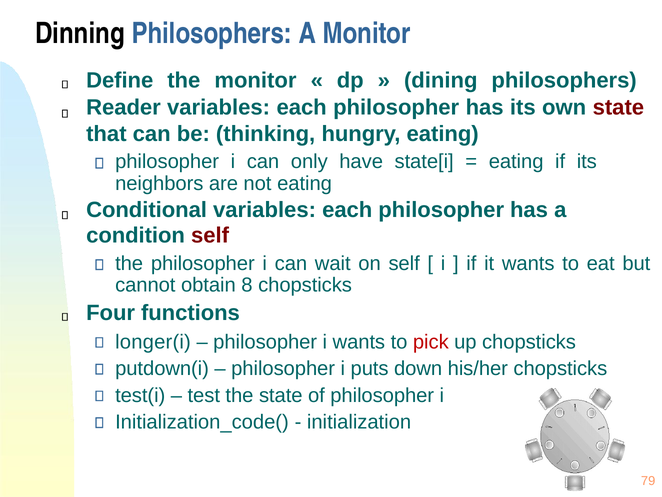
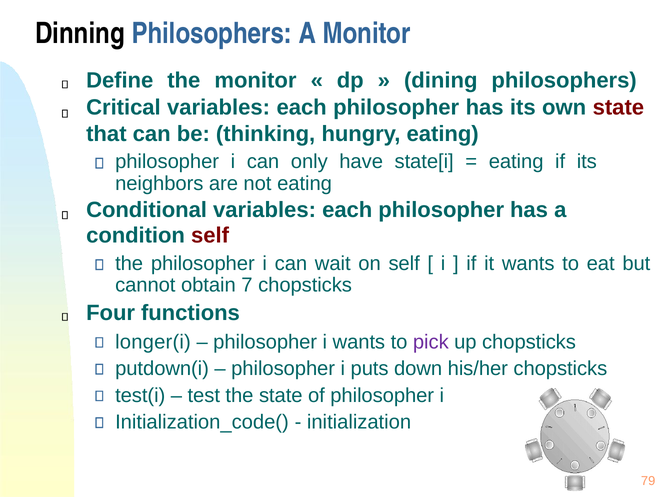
Reader: Reader -> Critical (123, 107)
8: 8 -> 7 (247, 285)
pick colour: red -> purple (431, 342)
